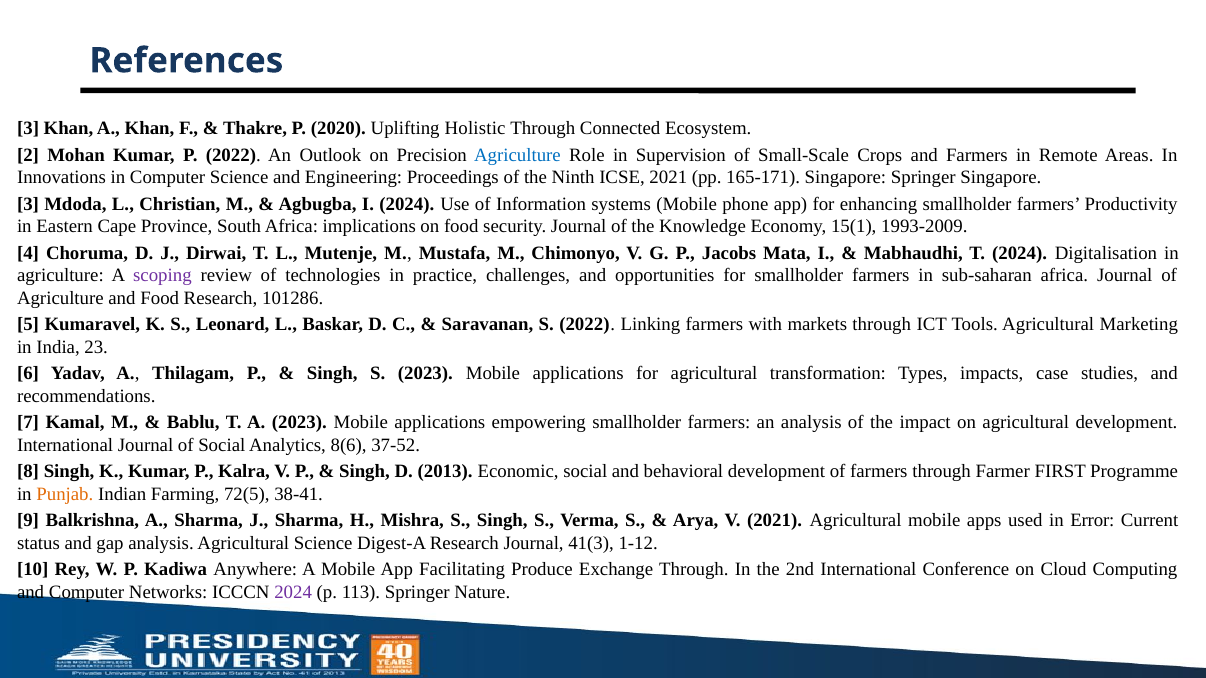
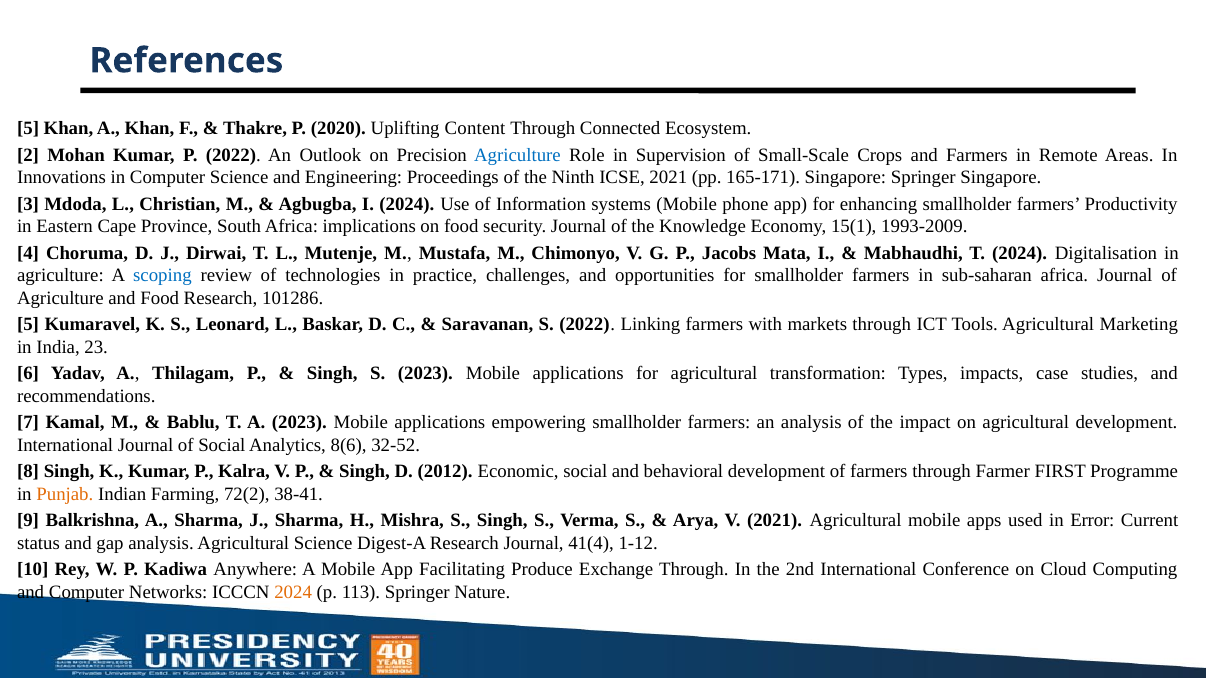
3: 3 -> 5 (28, 129)
Holistic: Holistic -> Content (475, 129)
scoping colour: purple -> blue (162, 276)
37-52: 37-52 -> 32-52 (396, 445)
2013: 2013 -> 2012 (445, 472)
72(5: 72(5 -> 72(2 (247, 494)
41(3: 41(3 -> 41(4 (591, 543)
2024 colour: purple -> orange (293, 592)
